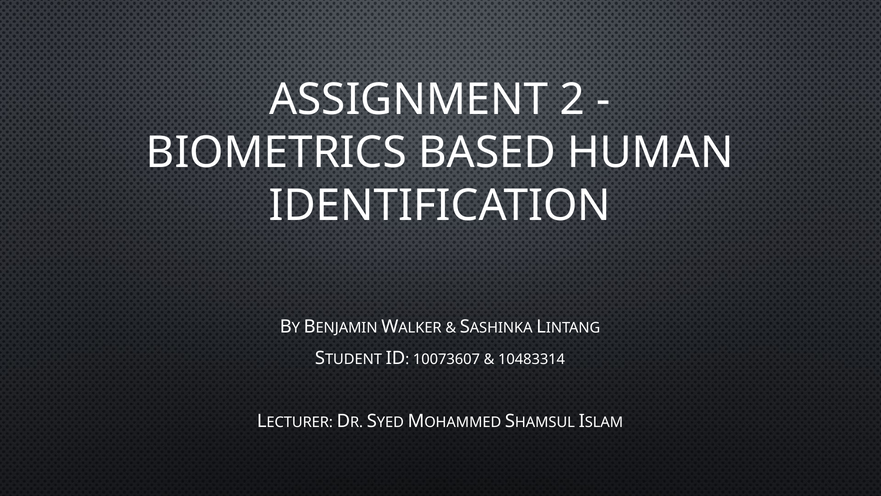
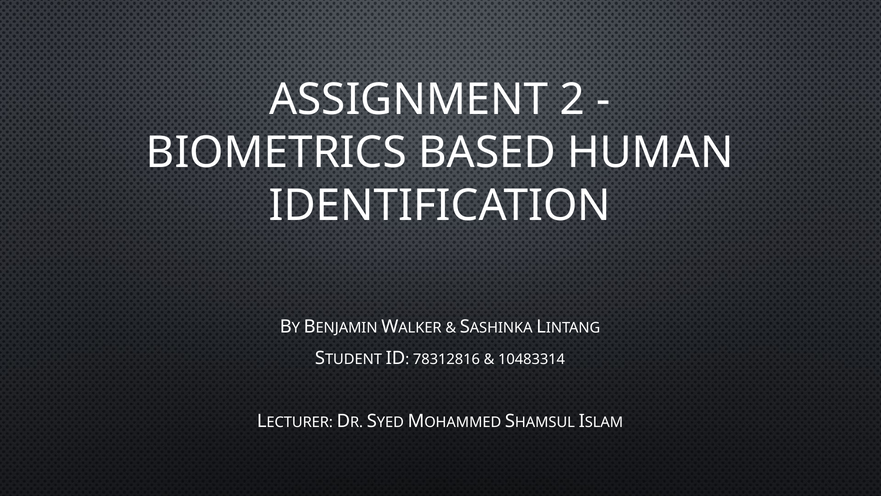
10073607: 10073607 -> 78312816 (446, 359)
